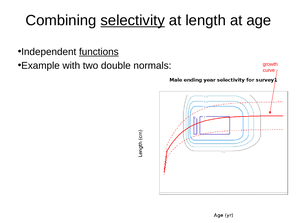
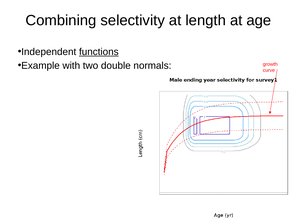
selectivity underline: present -> none (133, 20)
